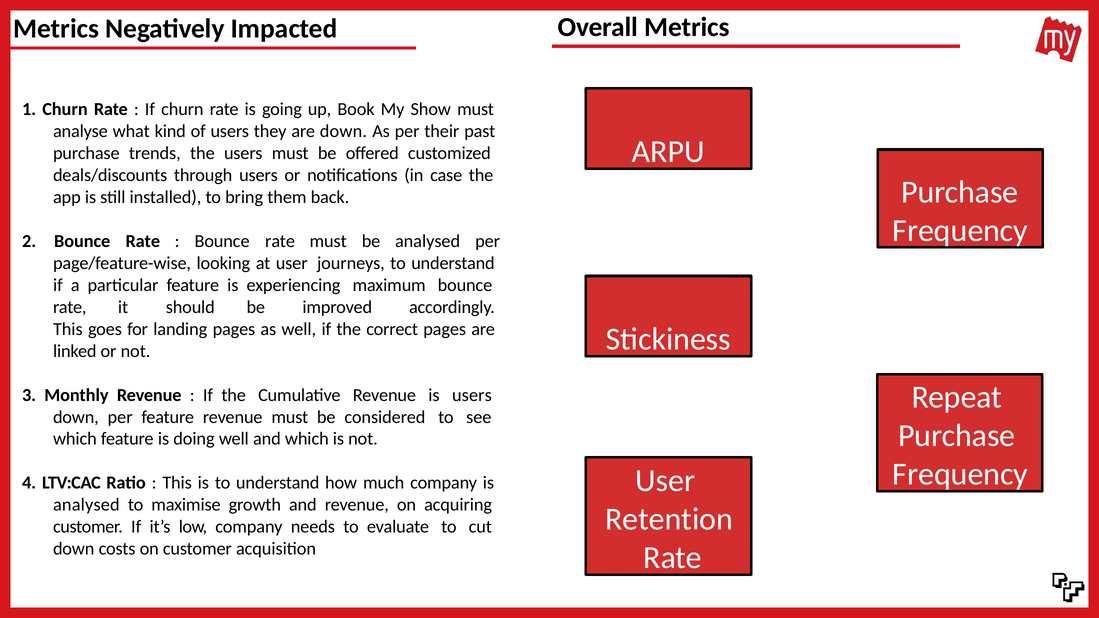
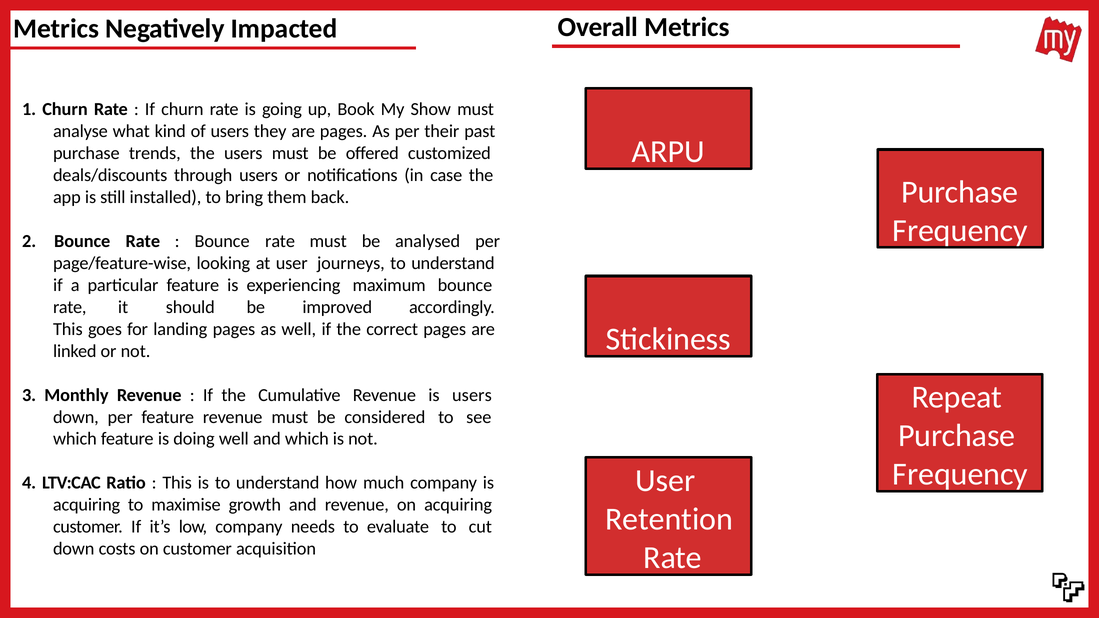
are down: down -> pages (344, 131)
analysed: analysed -> acquiring (87, 505)
